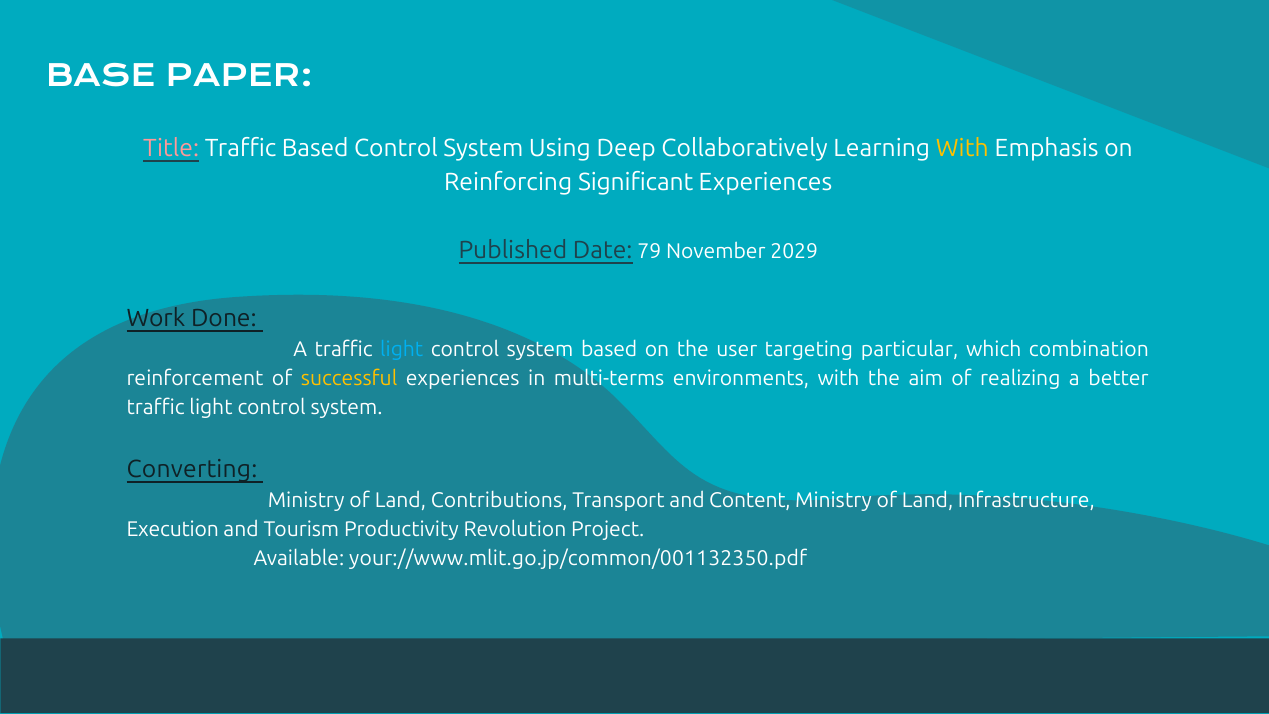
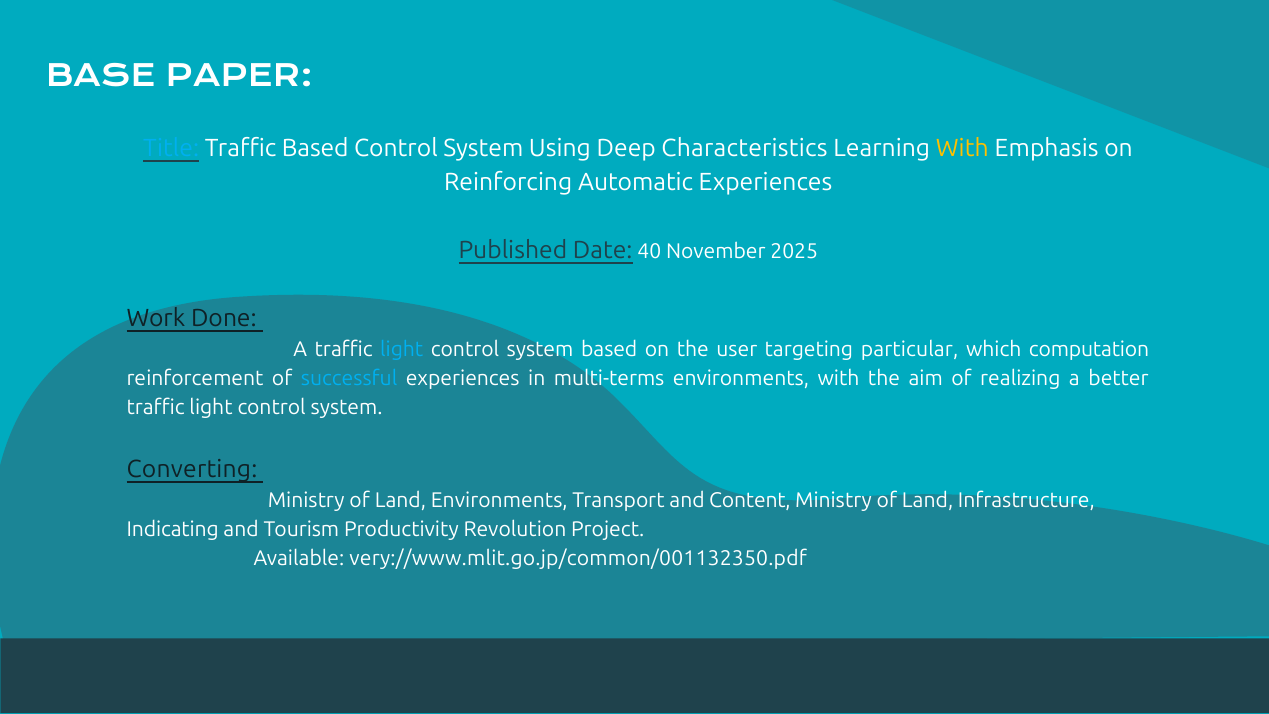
Title colour: pink -> light blue (171, 148)
Collaboratively: Collaboratively -> Characteristics (744, 148)
Significant: Significant -> Automatic (636, 182)
79: 79 -> 40 (649, 252)
2029: 2029 -> 2025 (794, 252)
combination: combination -> computation (1089, 349)
successful colour: yellow -> light blue (349, 379)
Land Contributions: Contributions -> Environments (499, 500)
Execution: Execution -> Indicating (173, 529)
your://www.mlit.go.jp/common/001132350.pdf: your://www.mlit.go.jp/common/001132350.pdf -> very://www.mlit.go.jp/common/001132350.pdf (578, 559)
